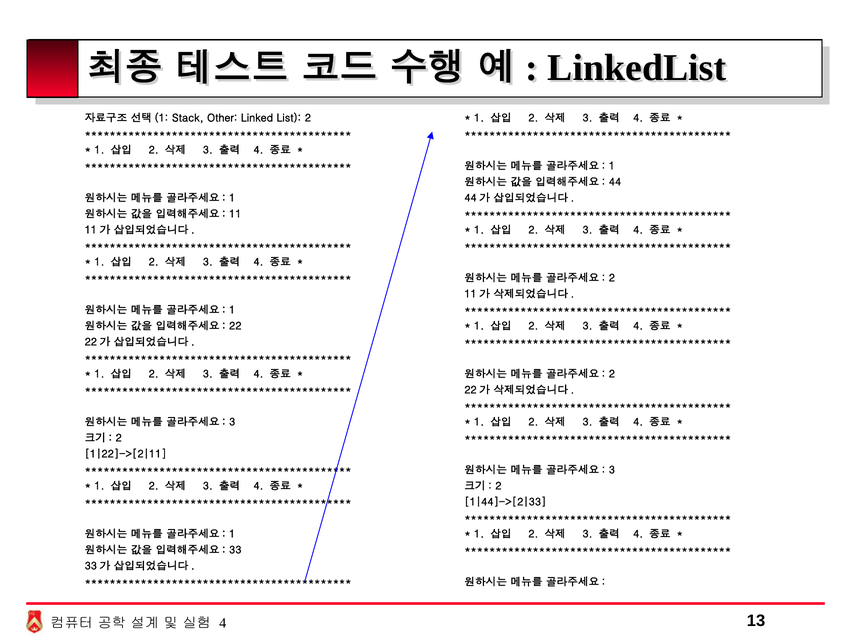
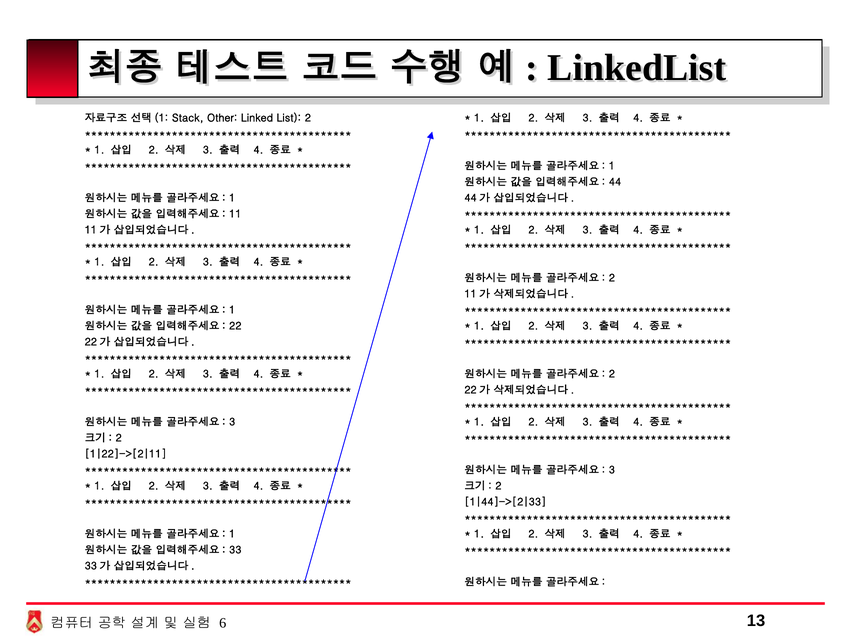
4: 4 -> 6 (223, 622)
